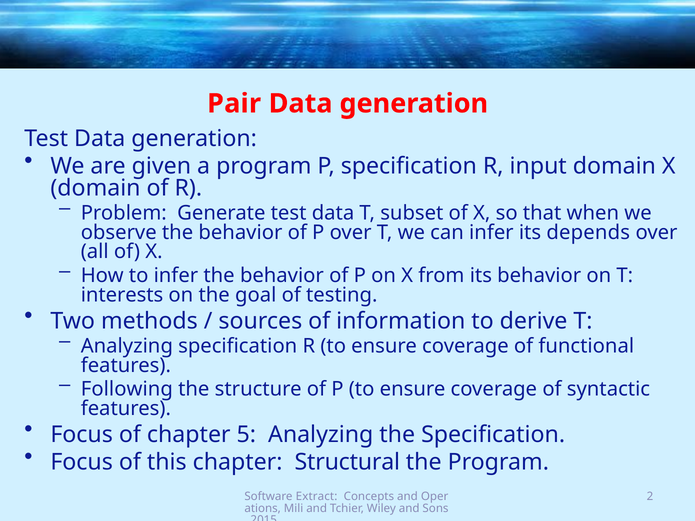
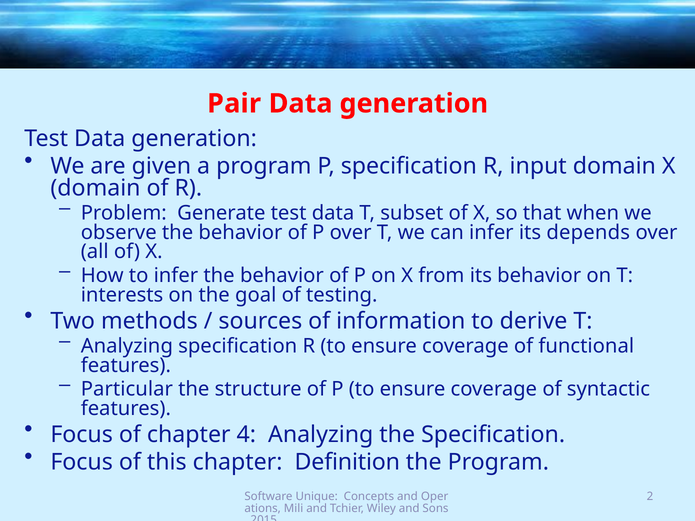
Following: Following -> Particular (127, 389)
5: 5 -> 4 (246, 435)
Structural: Structural -> Definition (347, 462)
Extract: Extract -> Unique (317, 497)
